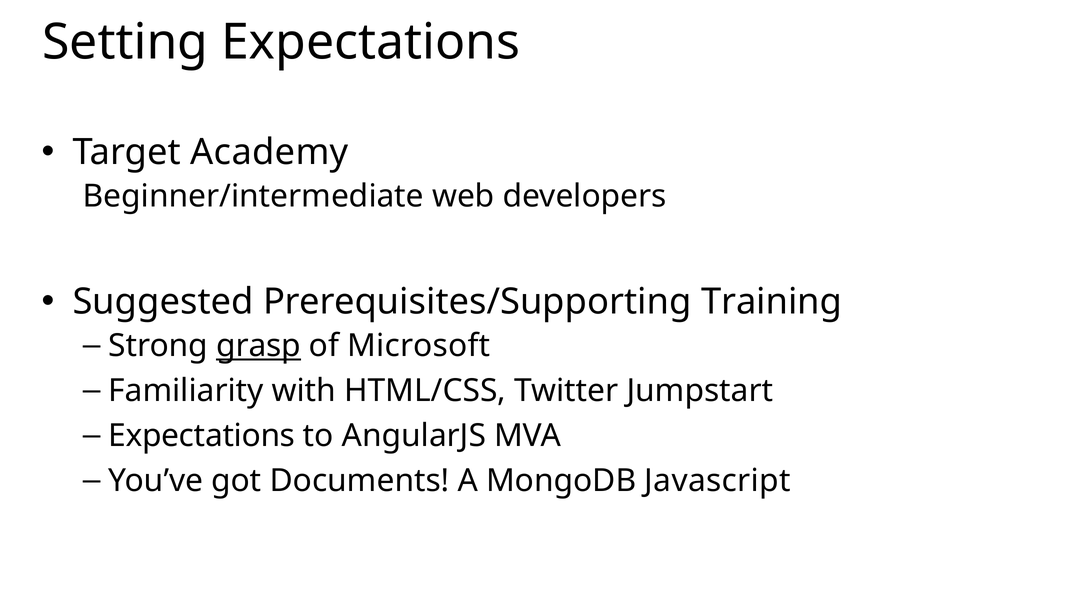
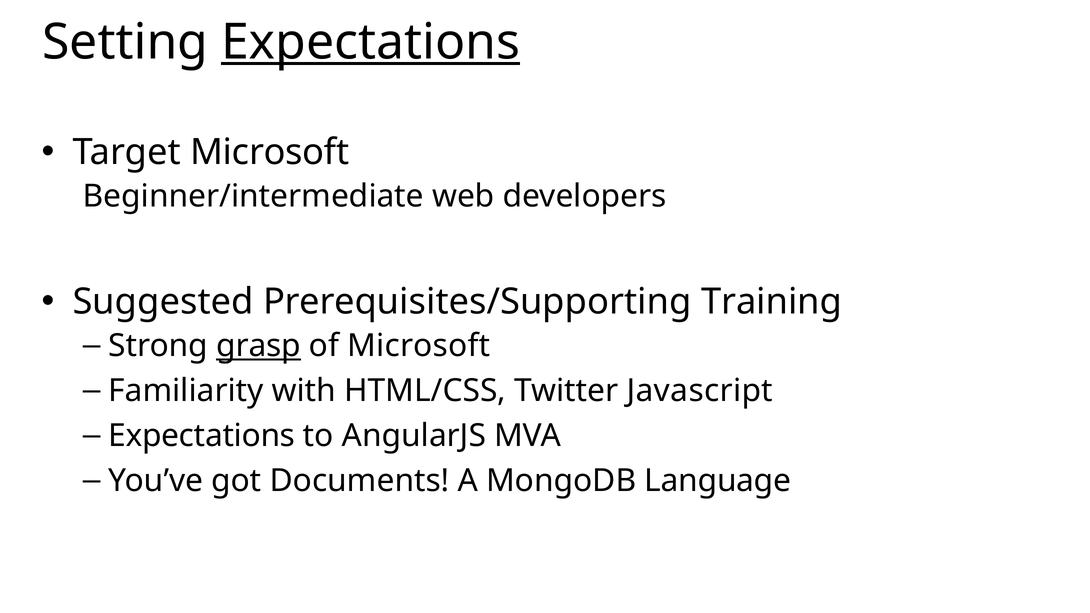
Expectations underline: none -> present (371, 42)
Target Academy: Academy -> Microsoft (270, 152)
Jumpstart: Jumpstart -> Javascript (700, 391)
Javascript: Javascript -> Language (718, 481)
